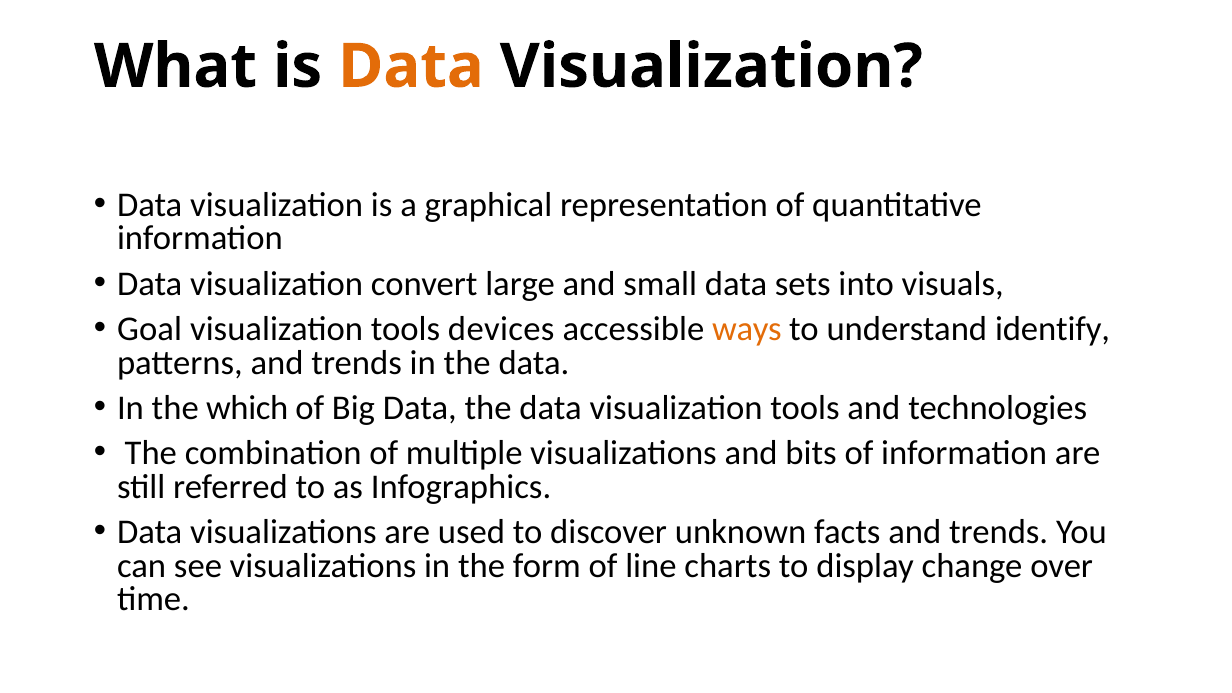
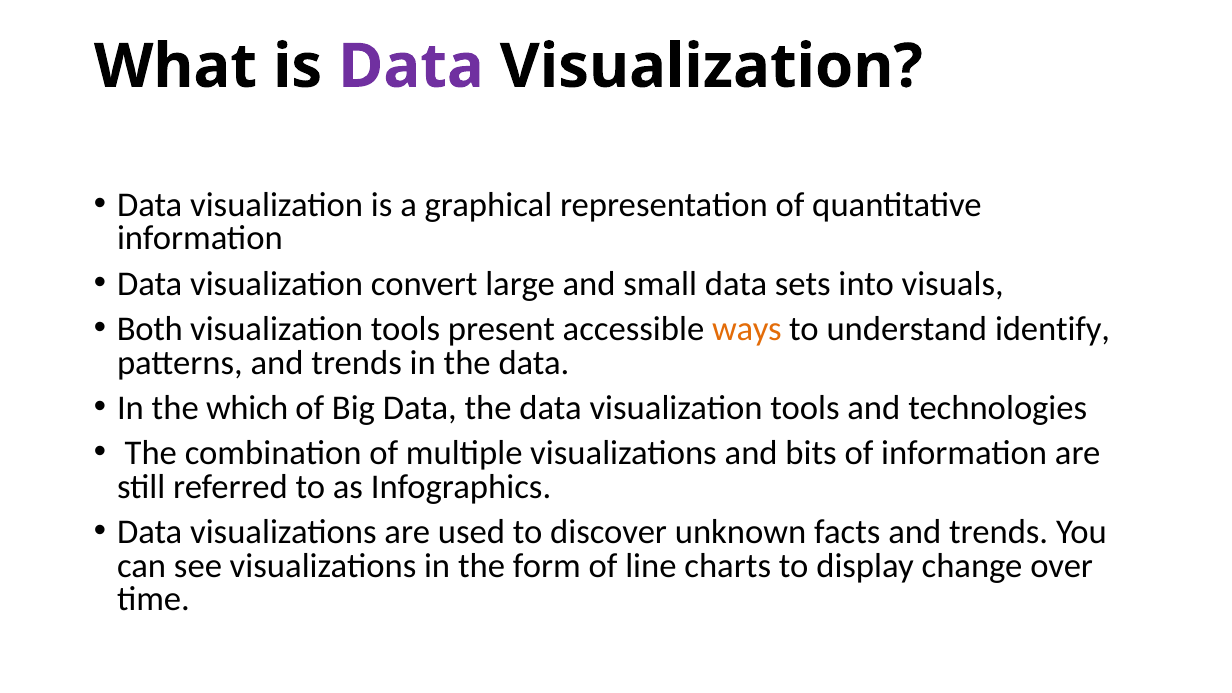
Data colour: orange -> purple (411, 67)
Goal: Goal -> Both (150, 329)
devices: devices -> present (502, 329)
